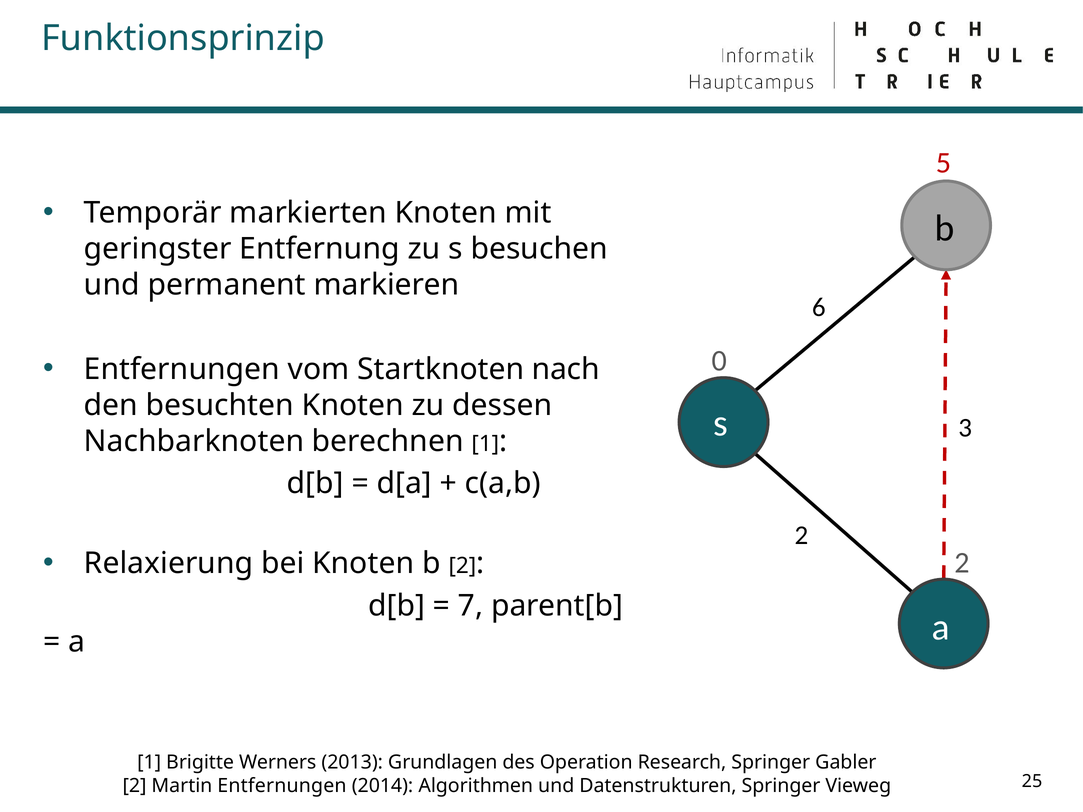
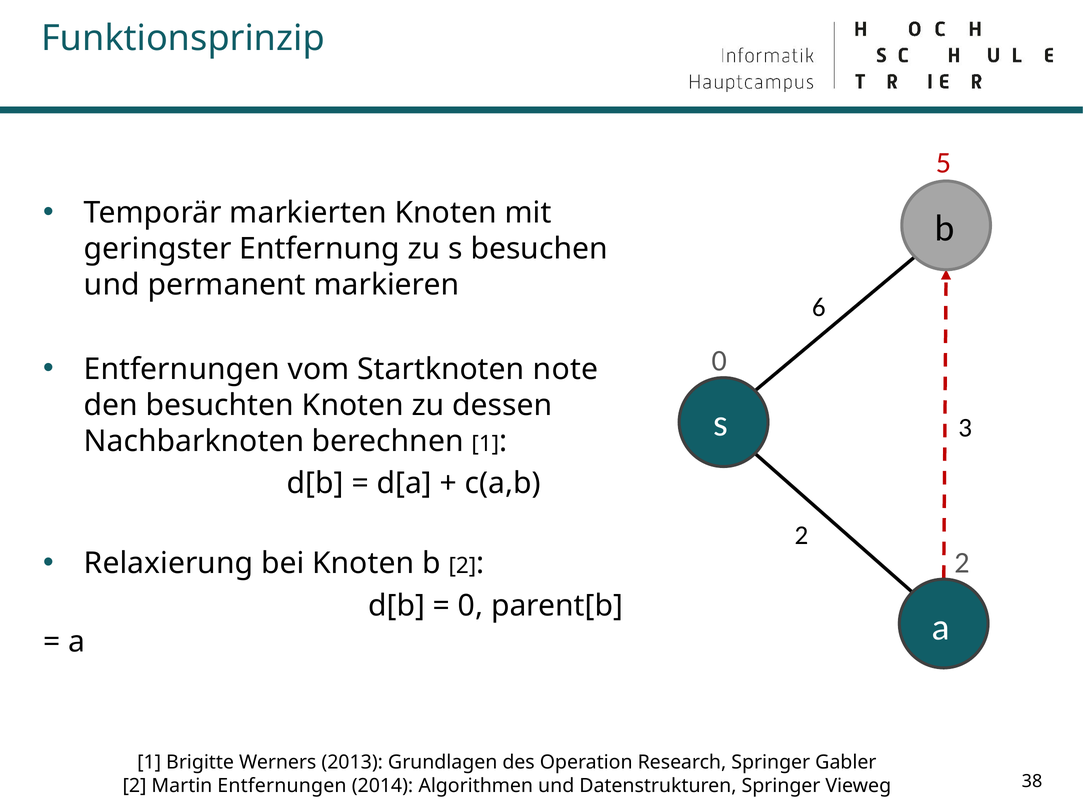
nach: nach -> note (565, 369)
7: 7 -> 0 (470, 606)
25: 25 -> 38 (1032, 782)
